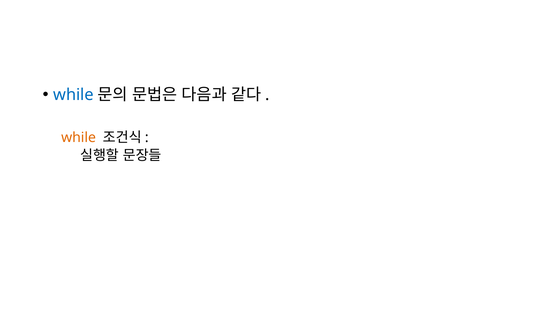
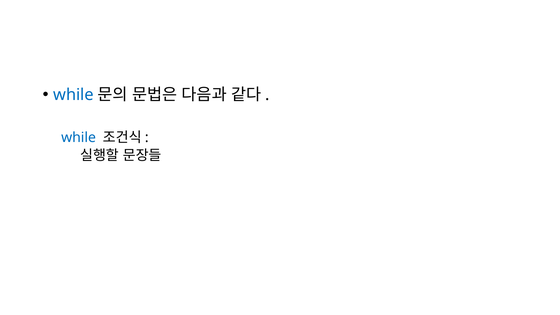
while colour: orange -> blue (79, 137)
